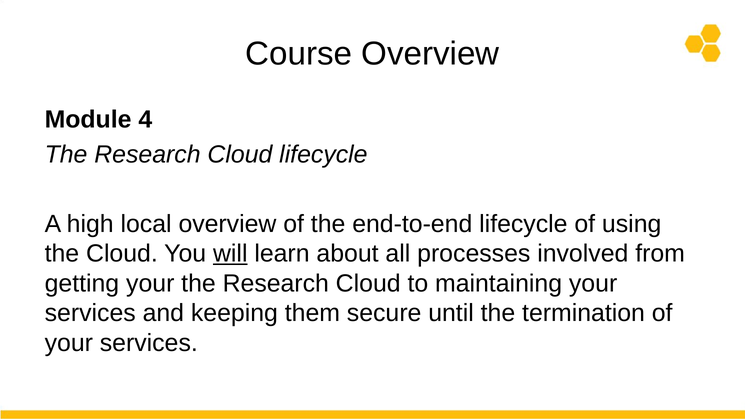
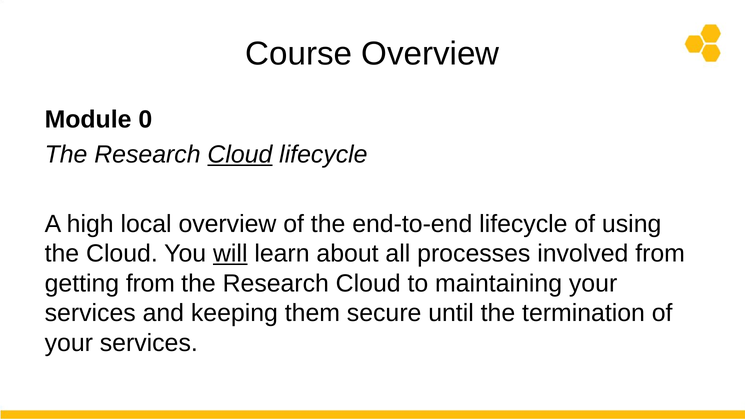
4: 4 -> 0 (145, 120)
Cloud underline: none -> present (240, 154)
getting your: your -> from (150, 283)
